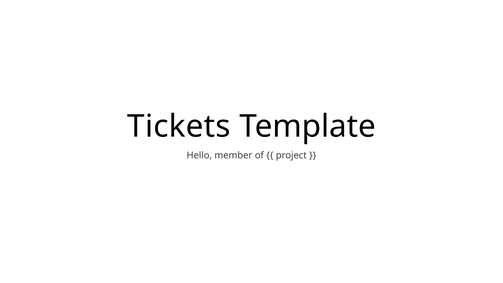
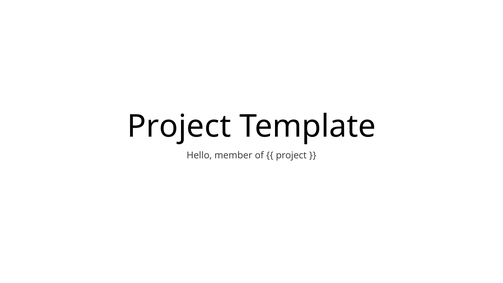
Tickets: Tickets -> Project (179, 126)
